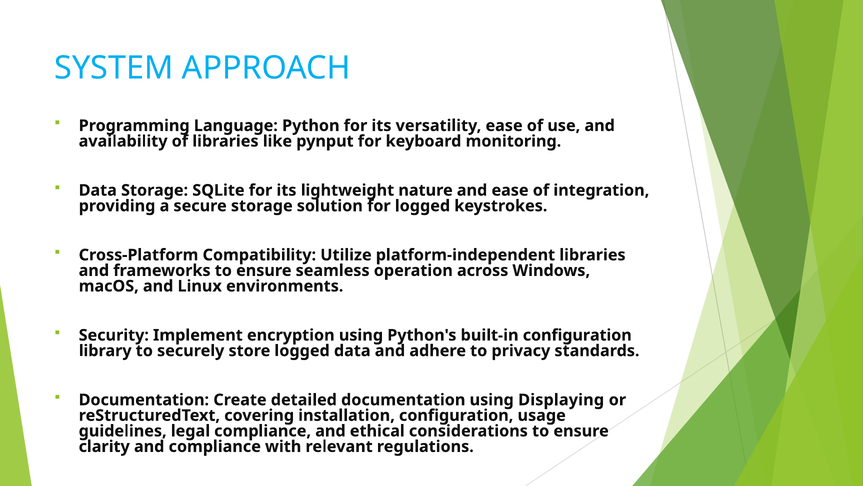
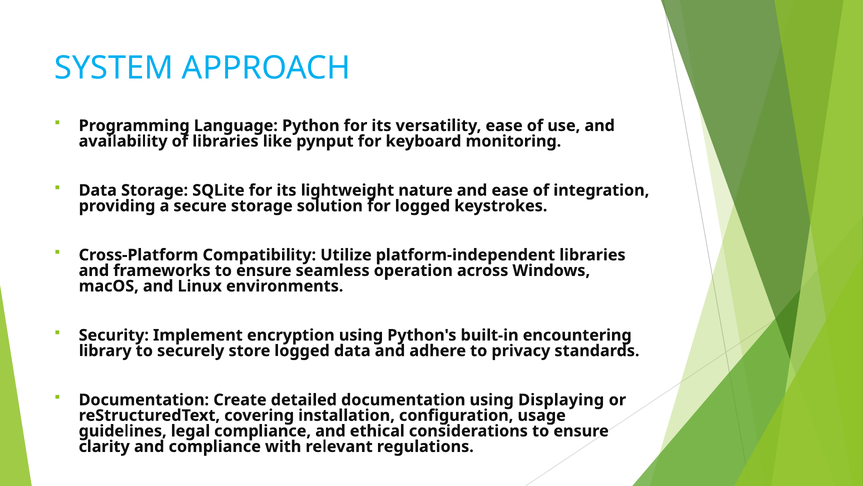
built-in configuration: configuration -> encountering (577, 335)
